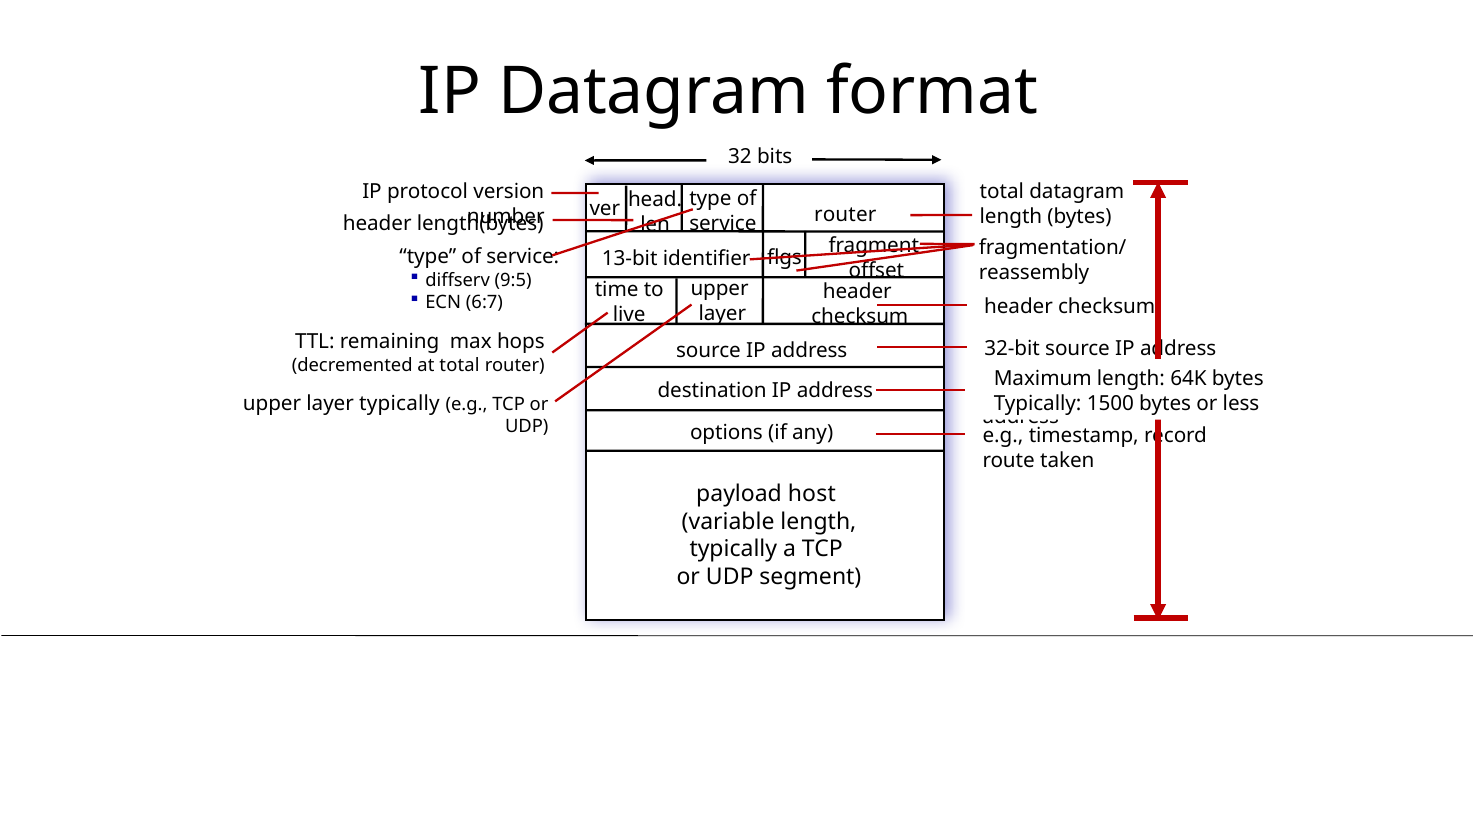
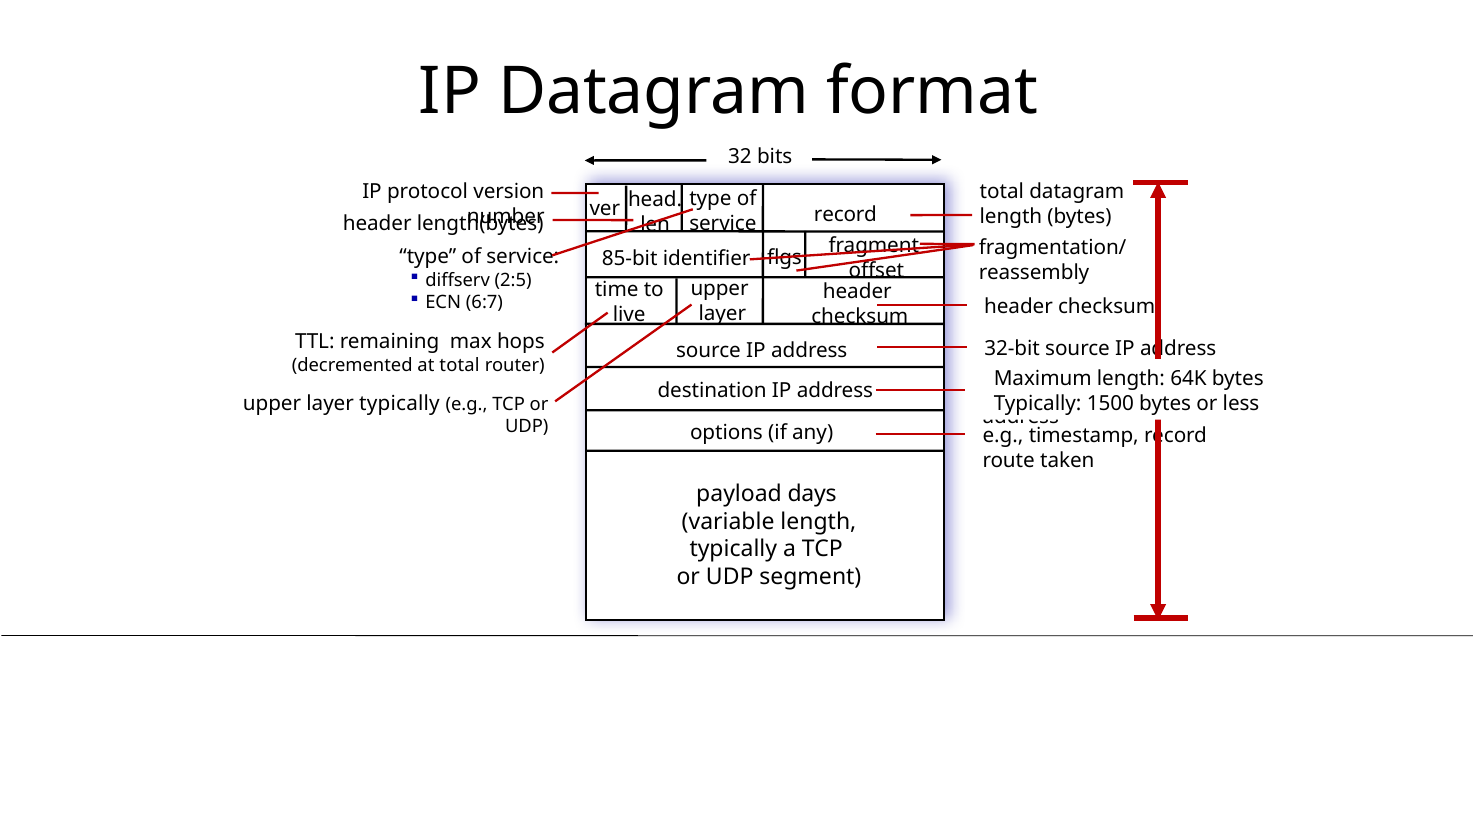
ver router: router -> record (845, 215)
13-bit: 13-bit -> 85-bit (630, 259)
9:5: 9:5 -> 2:5 (513, 280)
host: host -> days (812, 494)
